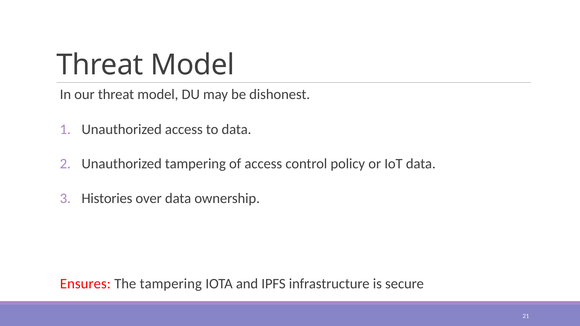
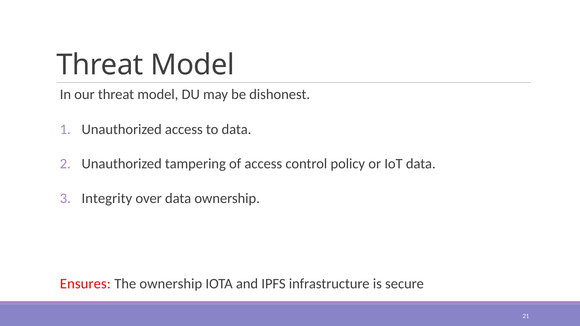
Histories: Histories -> Integrity (107, 198)
The tampering: tampering -> ownership (171, 284)
